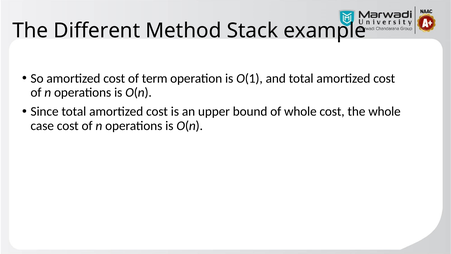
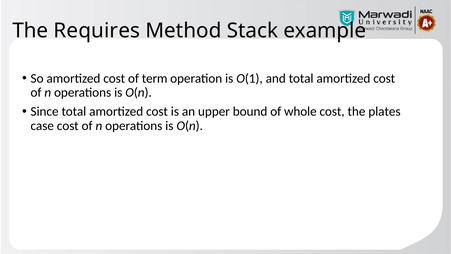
Different: Different -> Requires (97, 31)
the whole: whole -> plates (384, 111)
